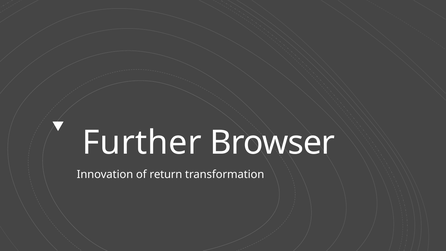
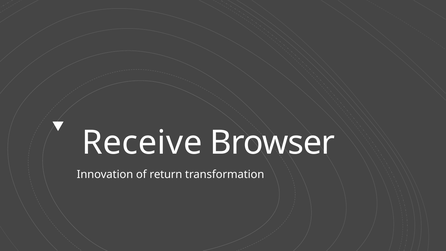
Further: Further -> Receive (142, 143)
